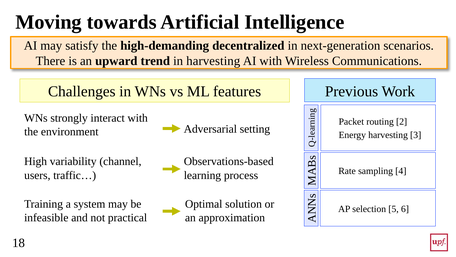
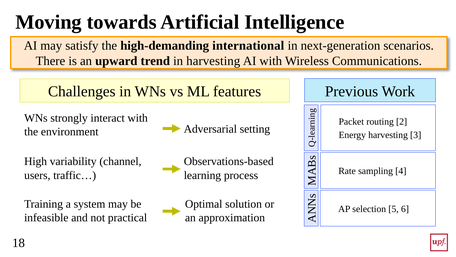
decentralized: decentralized -> international (248, 46)
